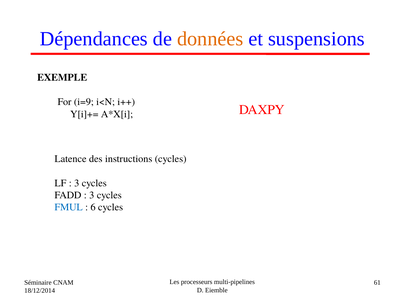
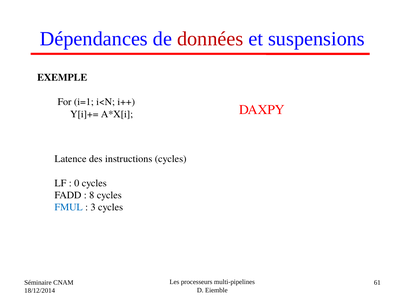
données colour: orange -> red (210, 39)
i=9: i=9 -> i=1 (84, 102)
3: 3 -> 0 (77, 184)
3: 3 -> 8 (92, 196)
6: 6 -> 3 (93, 208)
